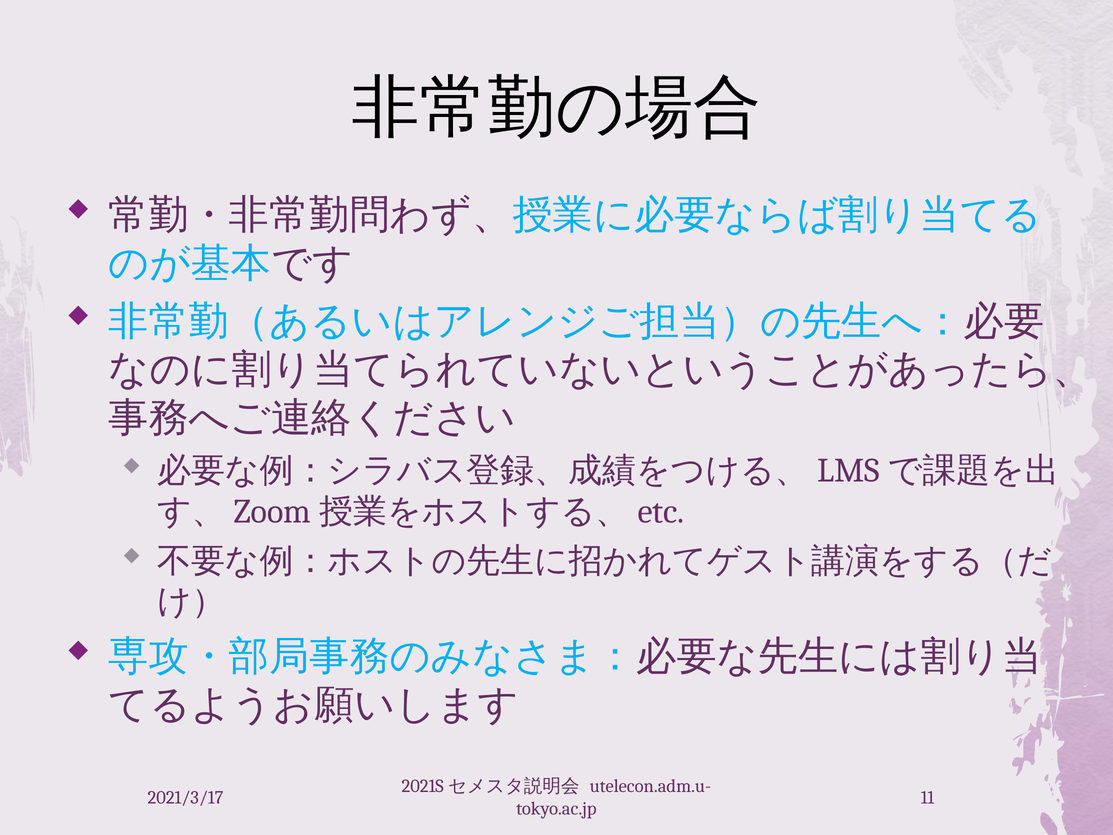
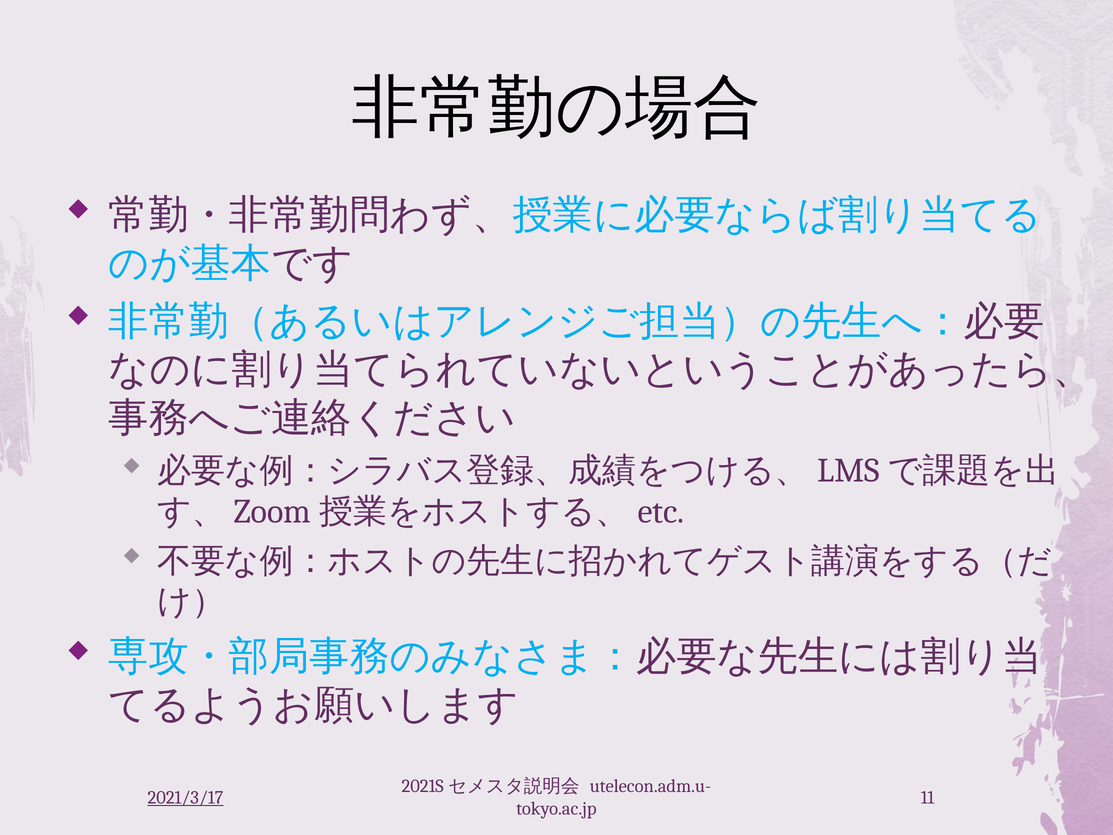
2021/3/17 underline: none -> present (185, 797)
